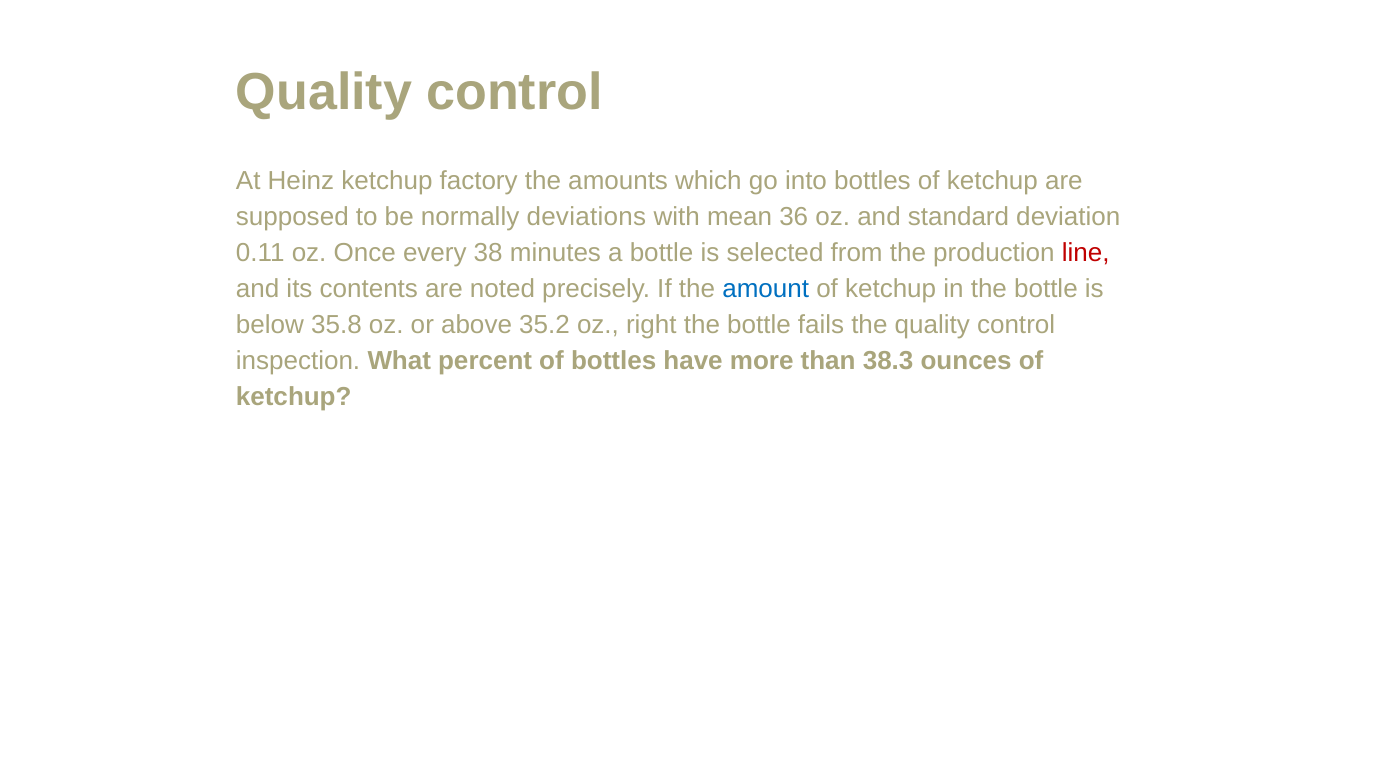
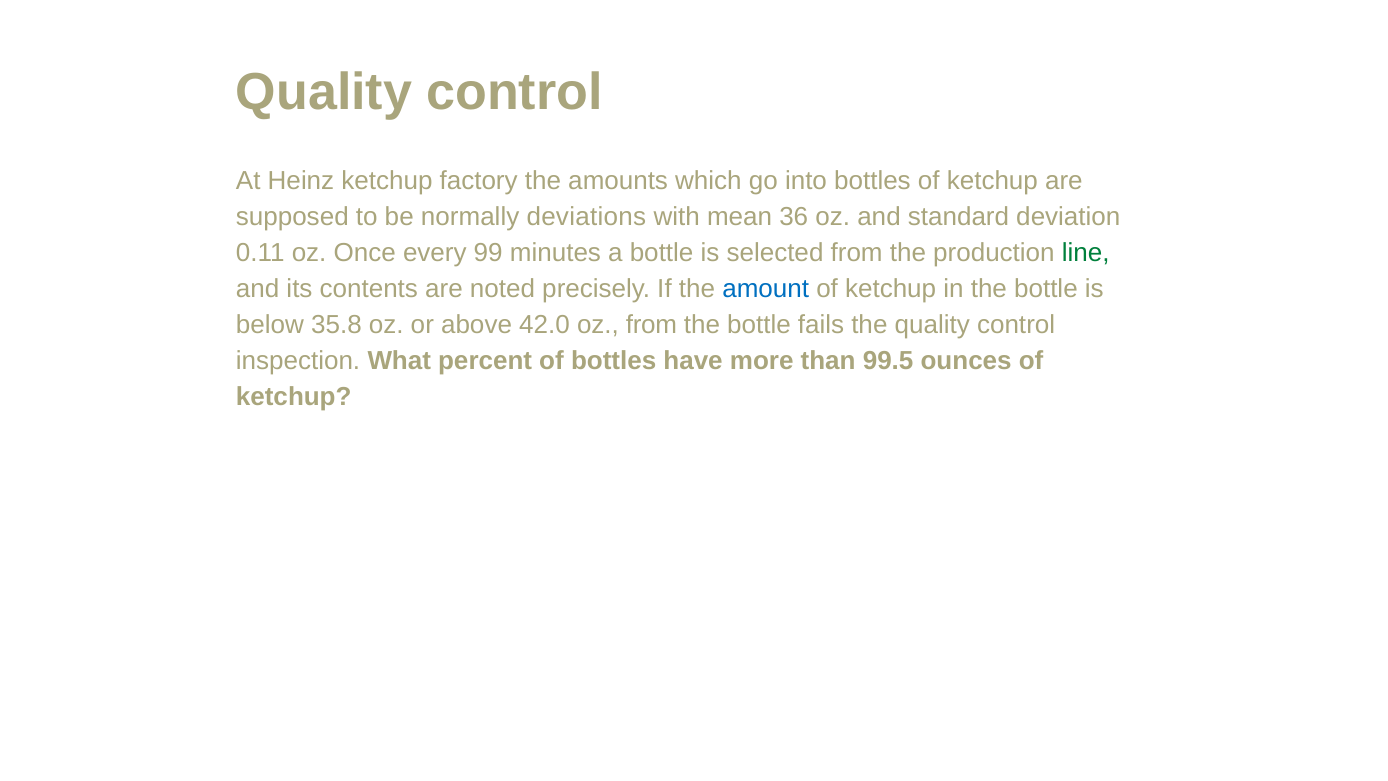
38: 38 -> 99 (488, 253)
line colour: red -> green (1086, 253)
35.2: 35.2 -> 42.0 (544, 325)
oz right: right -> from (651, 325)
38.3: 38.3 -> 99.5 (888, 361)
